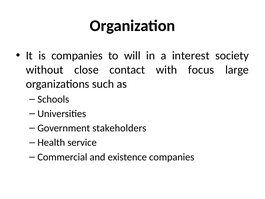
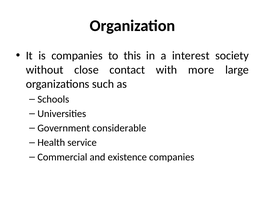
will: will -> this (132, 56)
focus: focus -> more (201, 70)
stakeholders: stakeholders -> considerable (119, 128)
